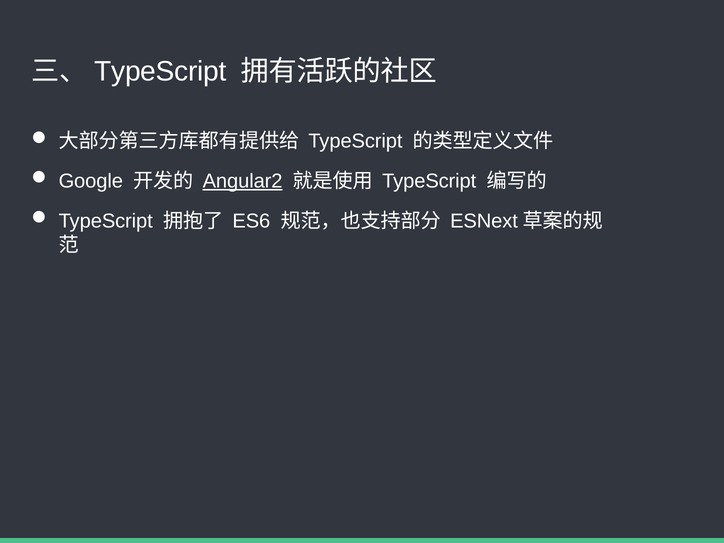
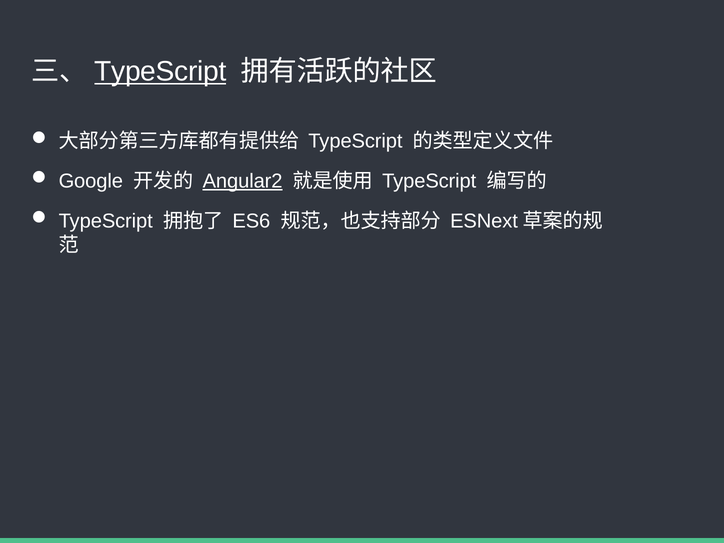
TypeScript underline: none -> present (160, 72)
